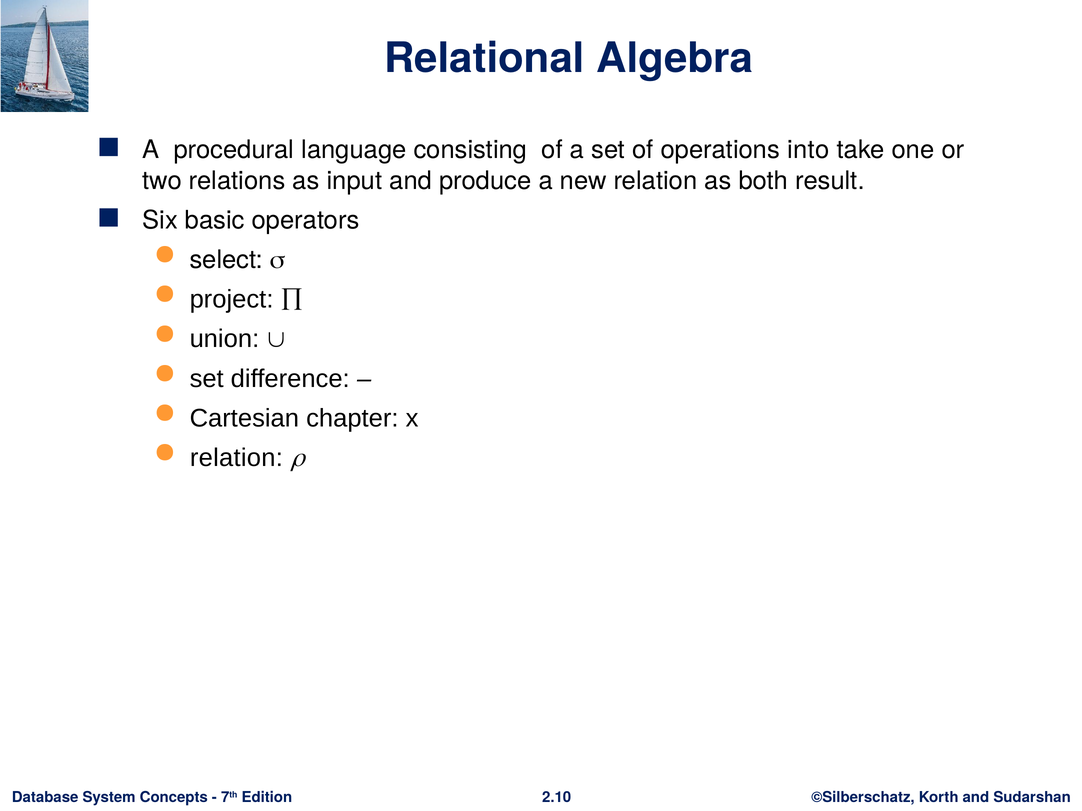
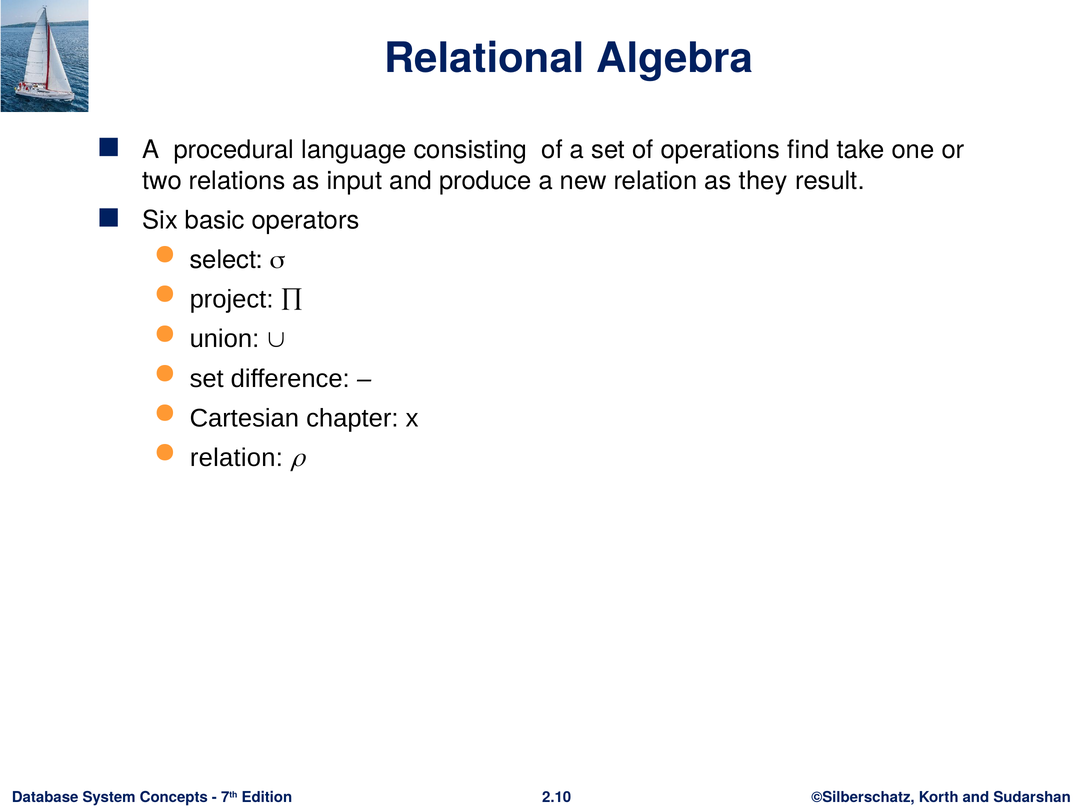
into: into -> find (808, 150)
both: both -> they (763, 181)
